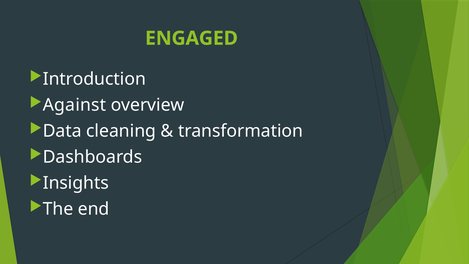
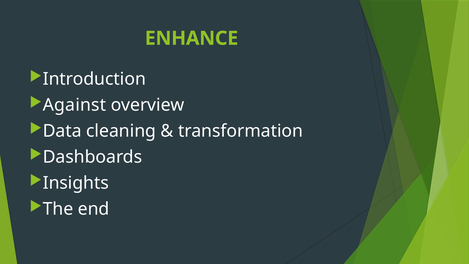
ENGAGED: ENGAGED -> ENHANCE (191, 38)
